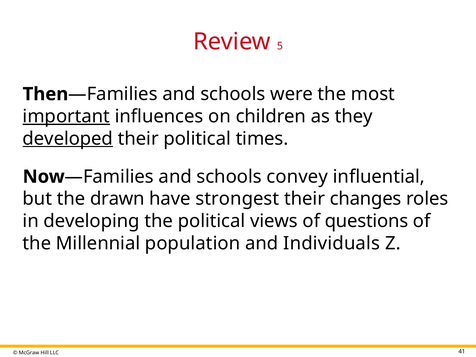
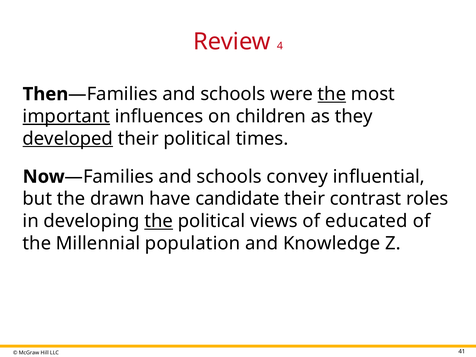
5: 5 -> 4 (280, 46)
the underline: none -> present (332, 94)
strongest: strongest -> candidate (238, 199)
changes: changes -> contrast (366, 199)
the underline: none -> present (159, 221)
questions: questions -> educated (366, 221)
Individuals: Individuals -> Knowledge (332, 243)
